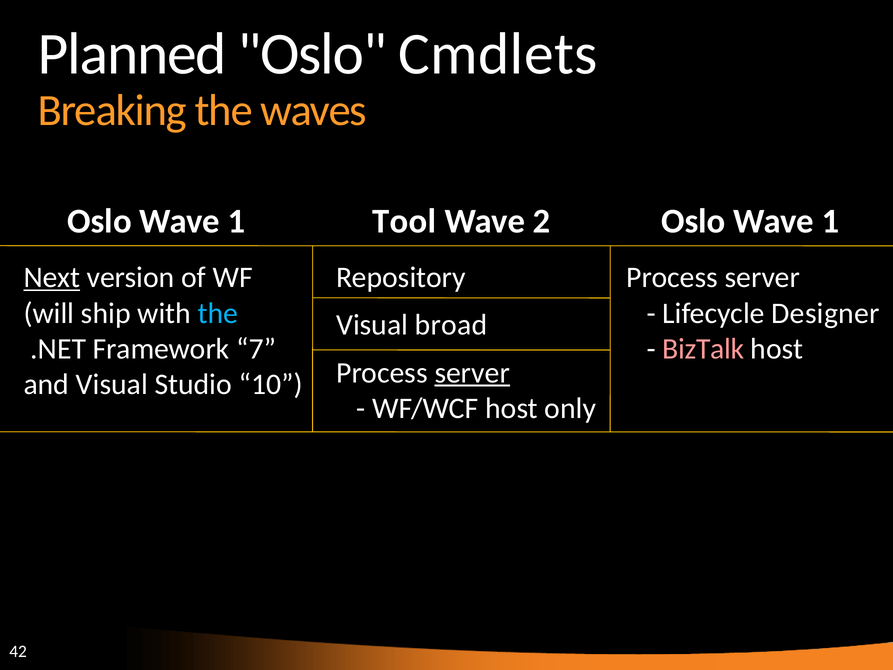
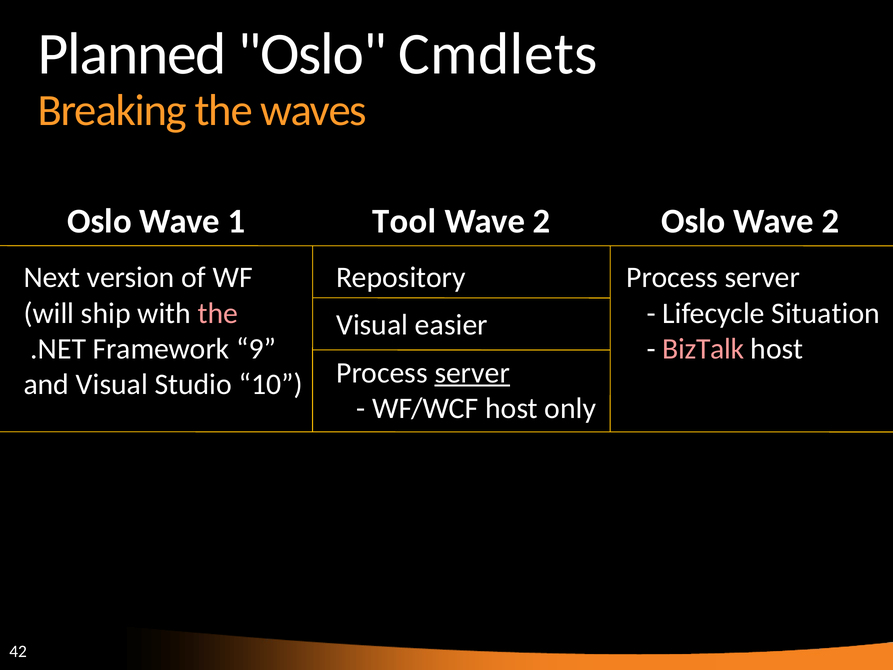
2 Oslo Wave 1: 1 -> 2 (830, 221)
Next underline: present -> none (52, 277)
the colour: light blue -> pink (218, 313)
Designer: Designer -> Situation (826, 313)
broad: broad -> easier (451, 325)
7: 7 -> 9 (256, 349)
